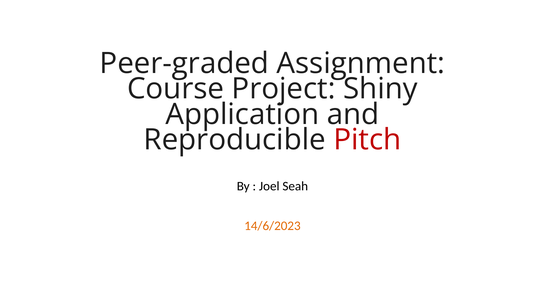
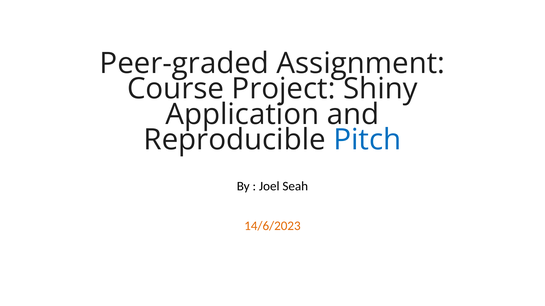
Pitch colour: red -> blue (367, 140)
